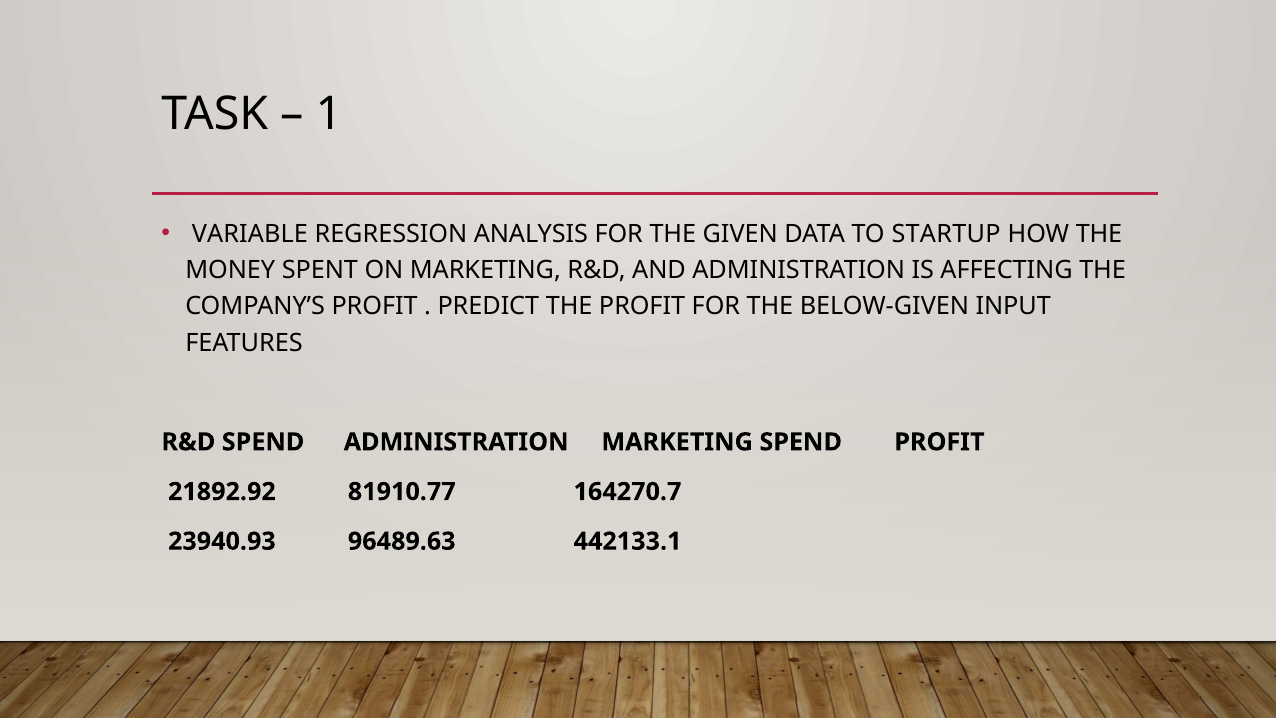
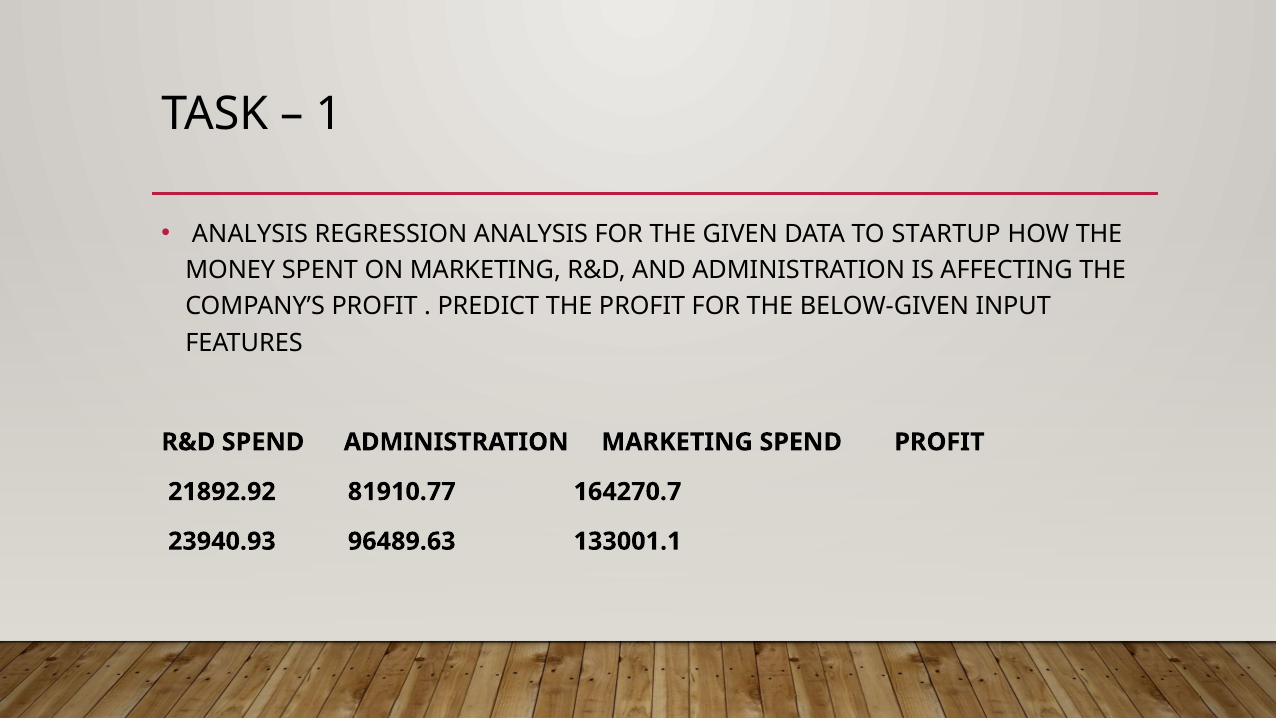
VARIABLE: VARIABLE -> ANALYSIS (250, 234)
442133.1: 442133.1 -> 133001.1 (628, 541)
